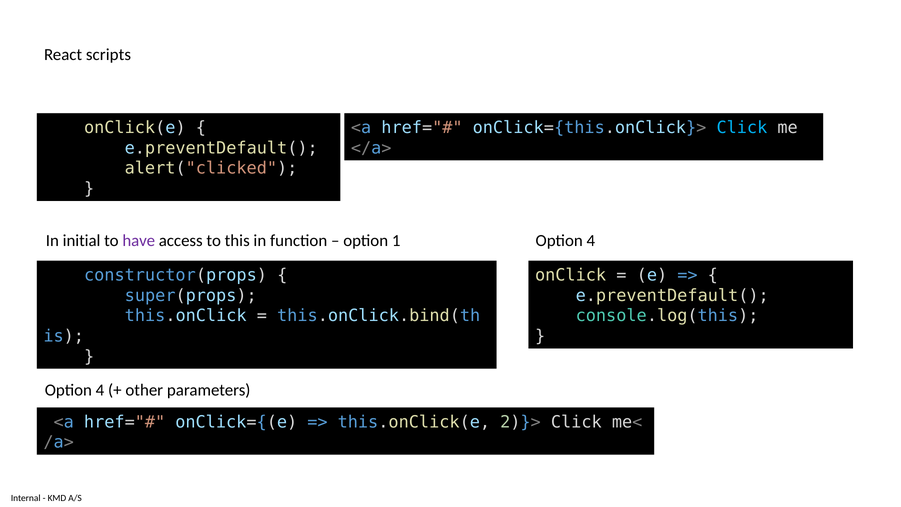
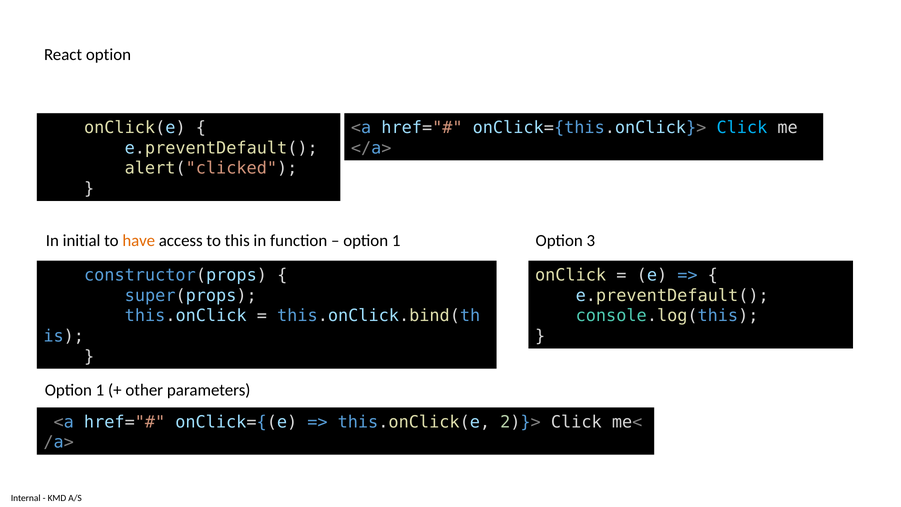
React scripts: scripts -> option (108, 54)
have colour: purple -> orange (139, 241)
4: 4 -> 3 (591, 241)
4: 4 -> 1 (100, 390)
